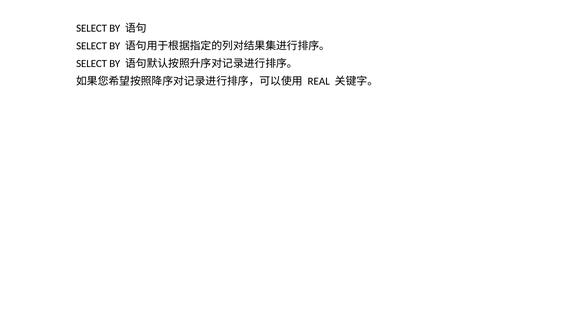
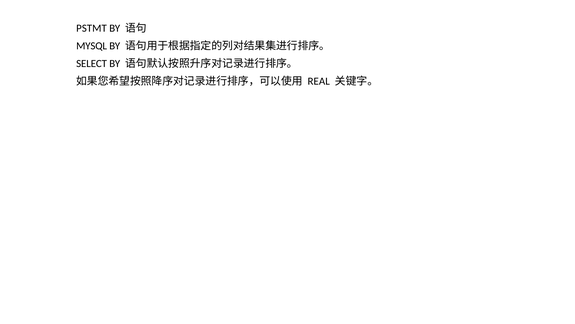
SELECT: SELECT -> PSTMT (91, 28)
SELECT: SELECT -> MYSQL (92, 46)
